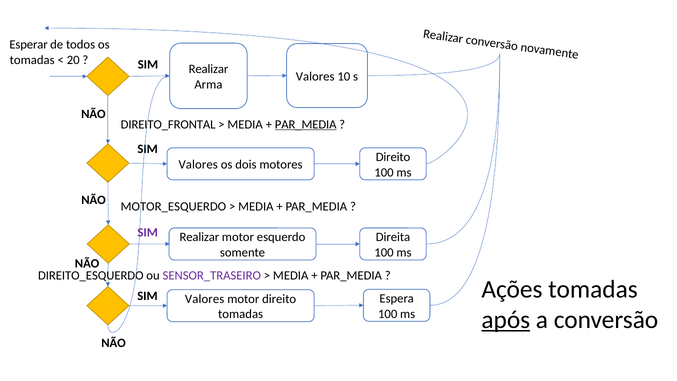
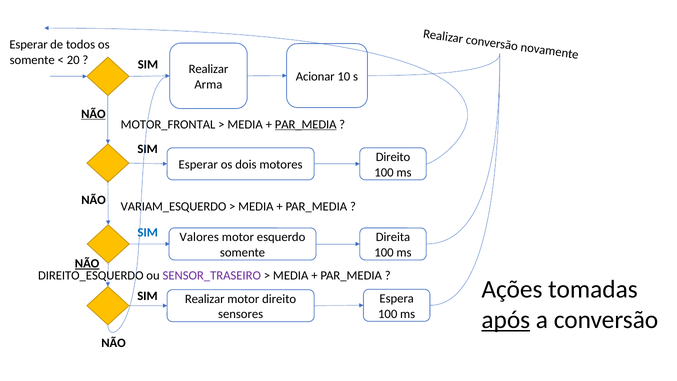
tomadas: tomadas -> somente (32, 60)
Valores: Valores -> Acionar (315, 76)
NÃO underline: none -> present (93, 114)
DIREITO_FRONTAL: DIREITO_FRONTAL -> MOTOR_FRONTAL (168, 124)
Valores: Valores -> Esperar (198, 165)
MOTOR_ESQUERDO: MOTOR_ESQUERDO -> VARIAM_ESQUERDO (174, 206)
SIM colour: purple -> blue (148, 232)
Realizar: Realizar -> Valores (199, 237)
NÃO underline: none -> present (87, 263)
Valores: Valores -> Realizar (205, 299)
tomadas: tomadas -> sensores (241, 314)
